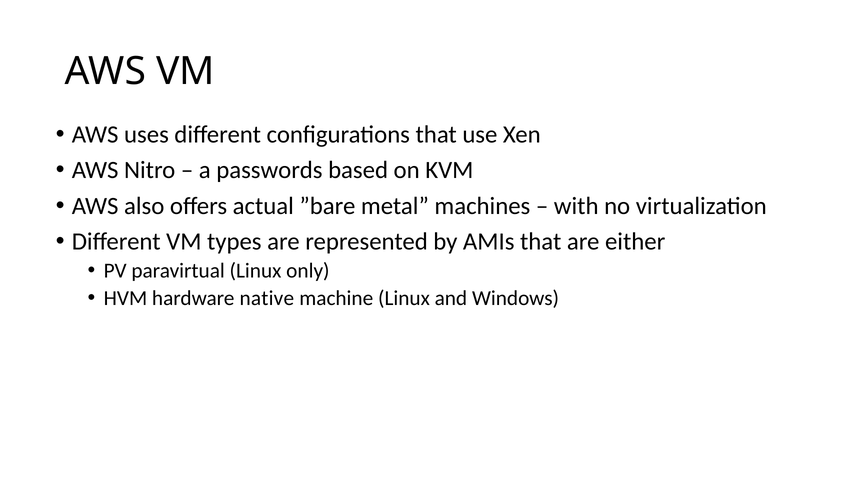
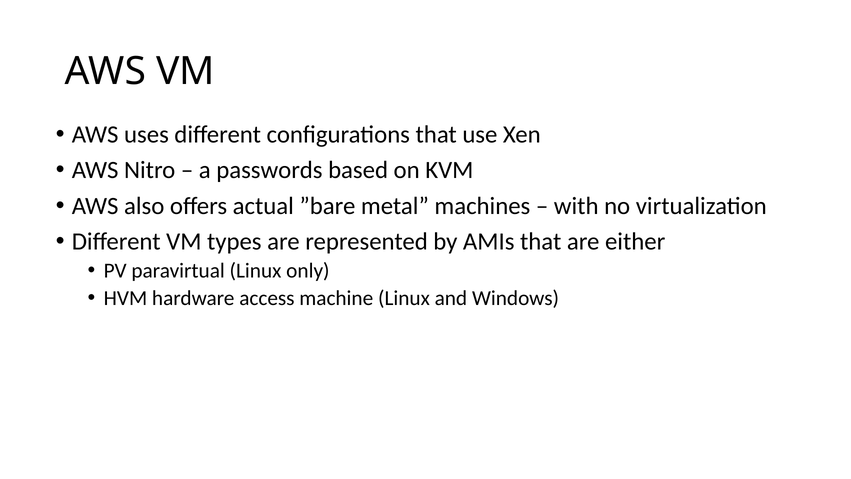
native: native -> access (267, 298)
